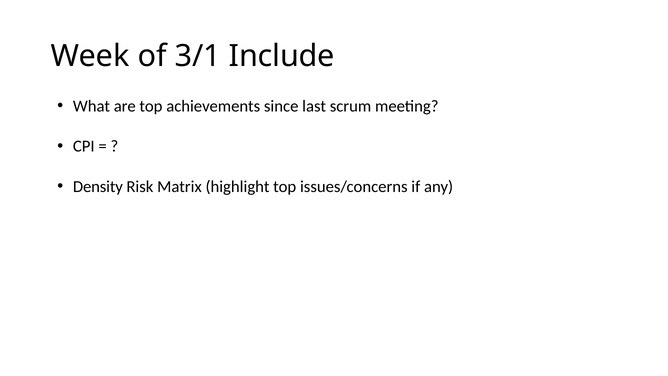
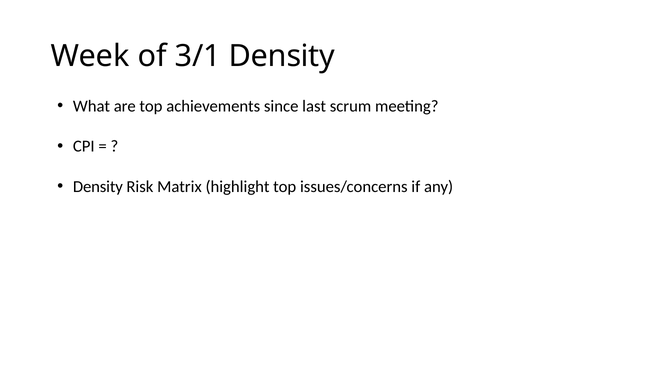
3/1 Include: Include -> Density (282, 56)
